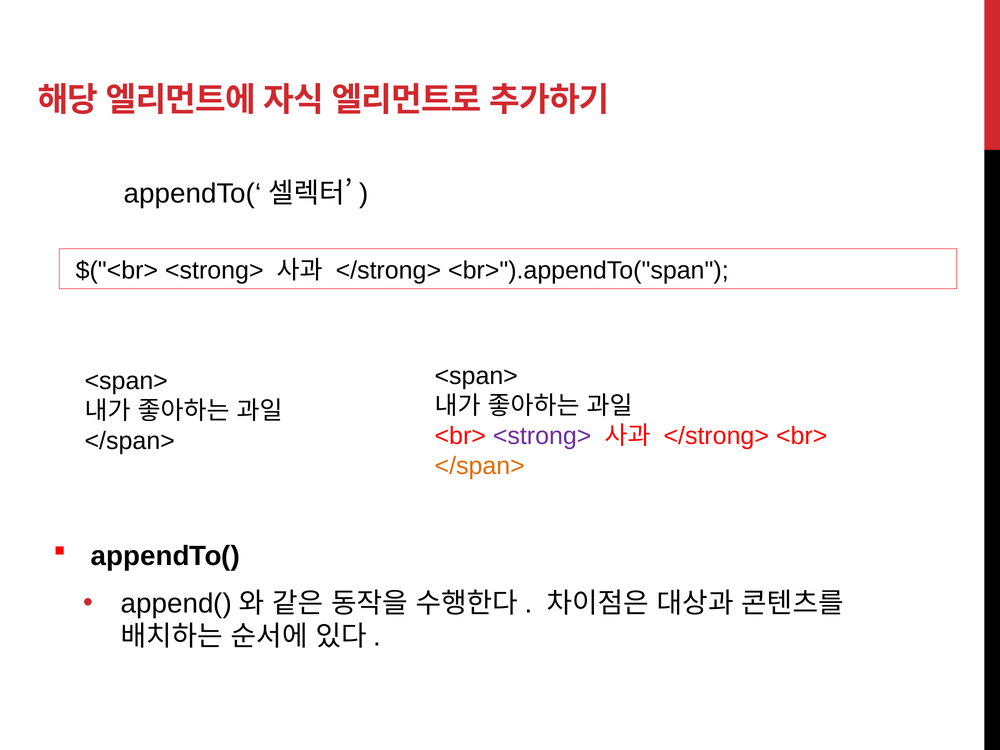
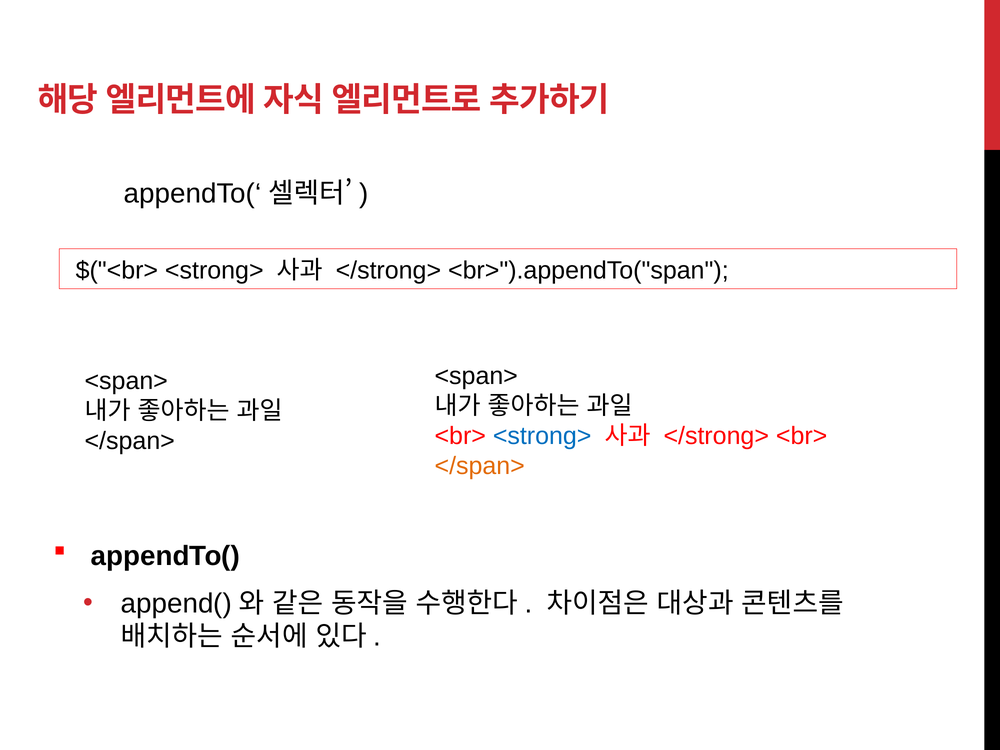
<strong> colour: purple -> blue (542, 436)
